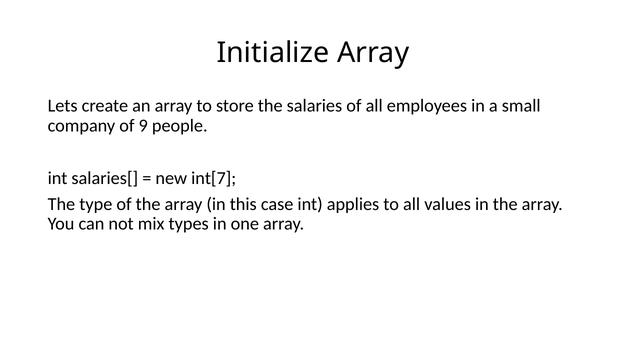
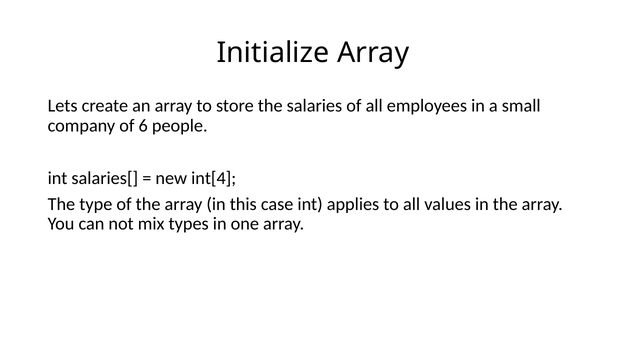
9: 9 -> 6 (143, 126)
int[7: int[7 -> int[4 (214, 178)
